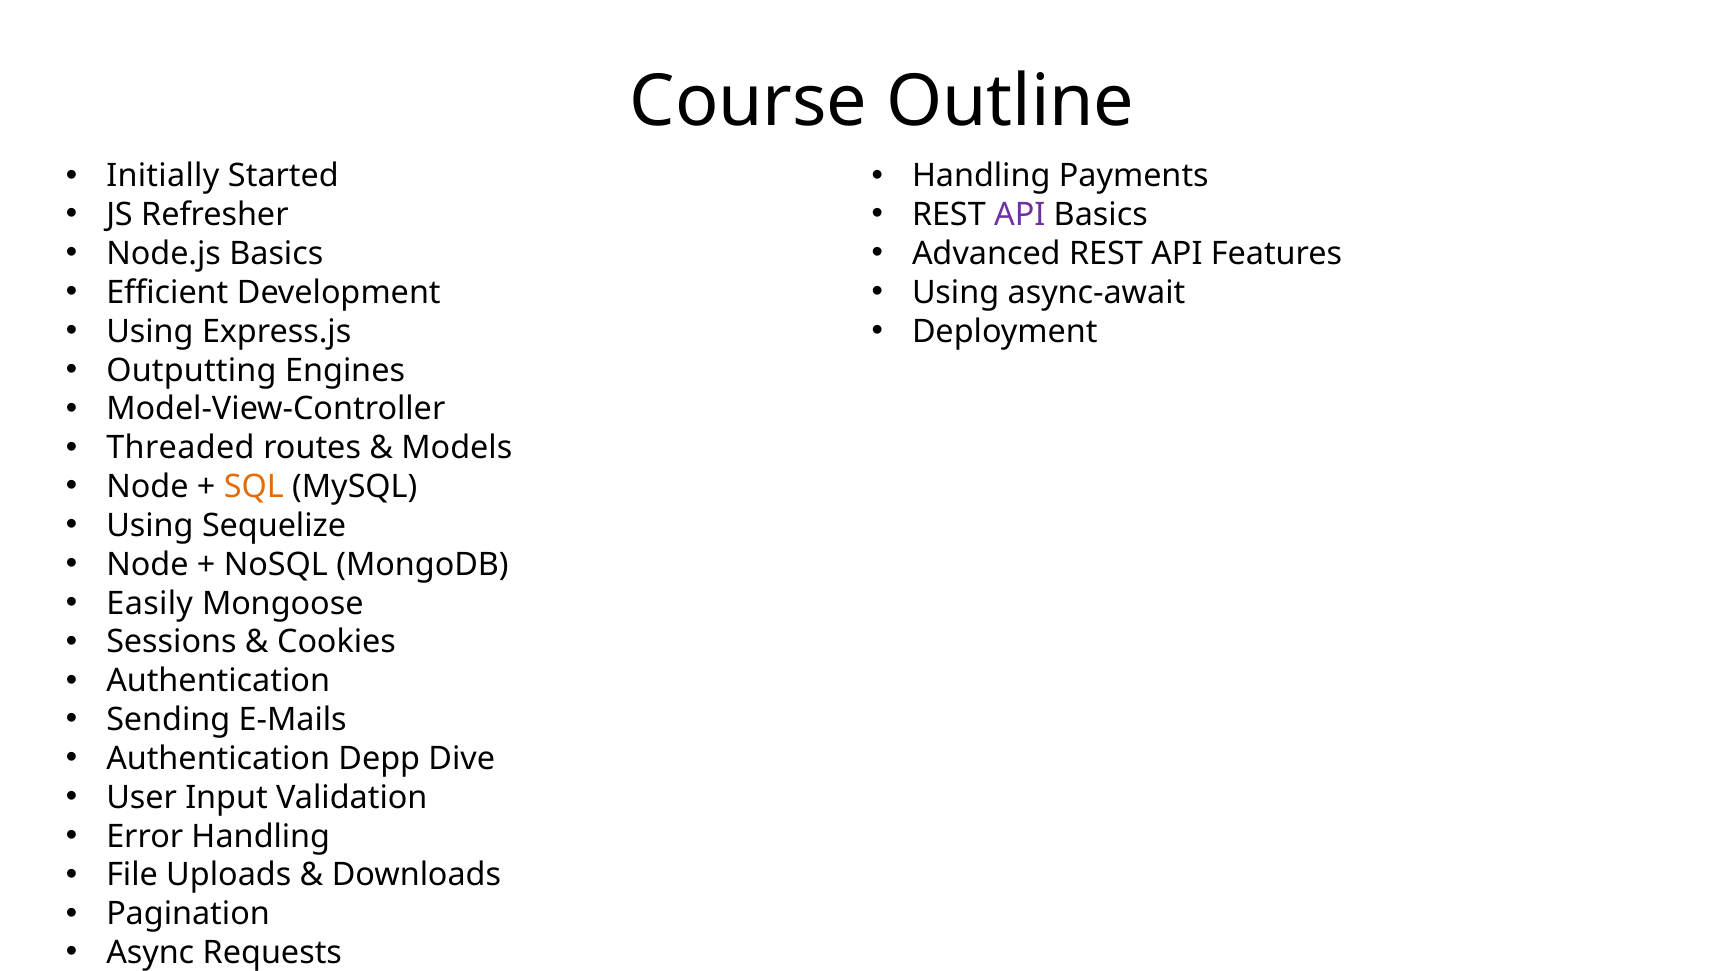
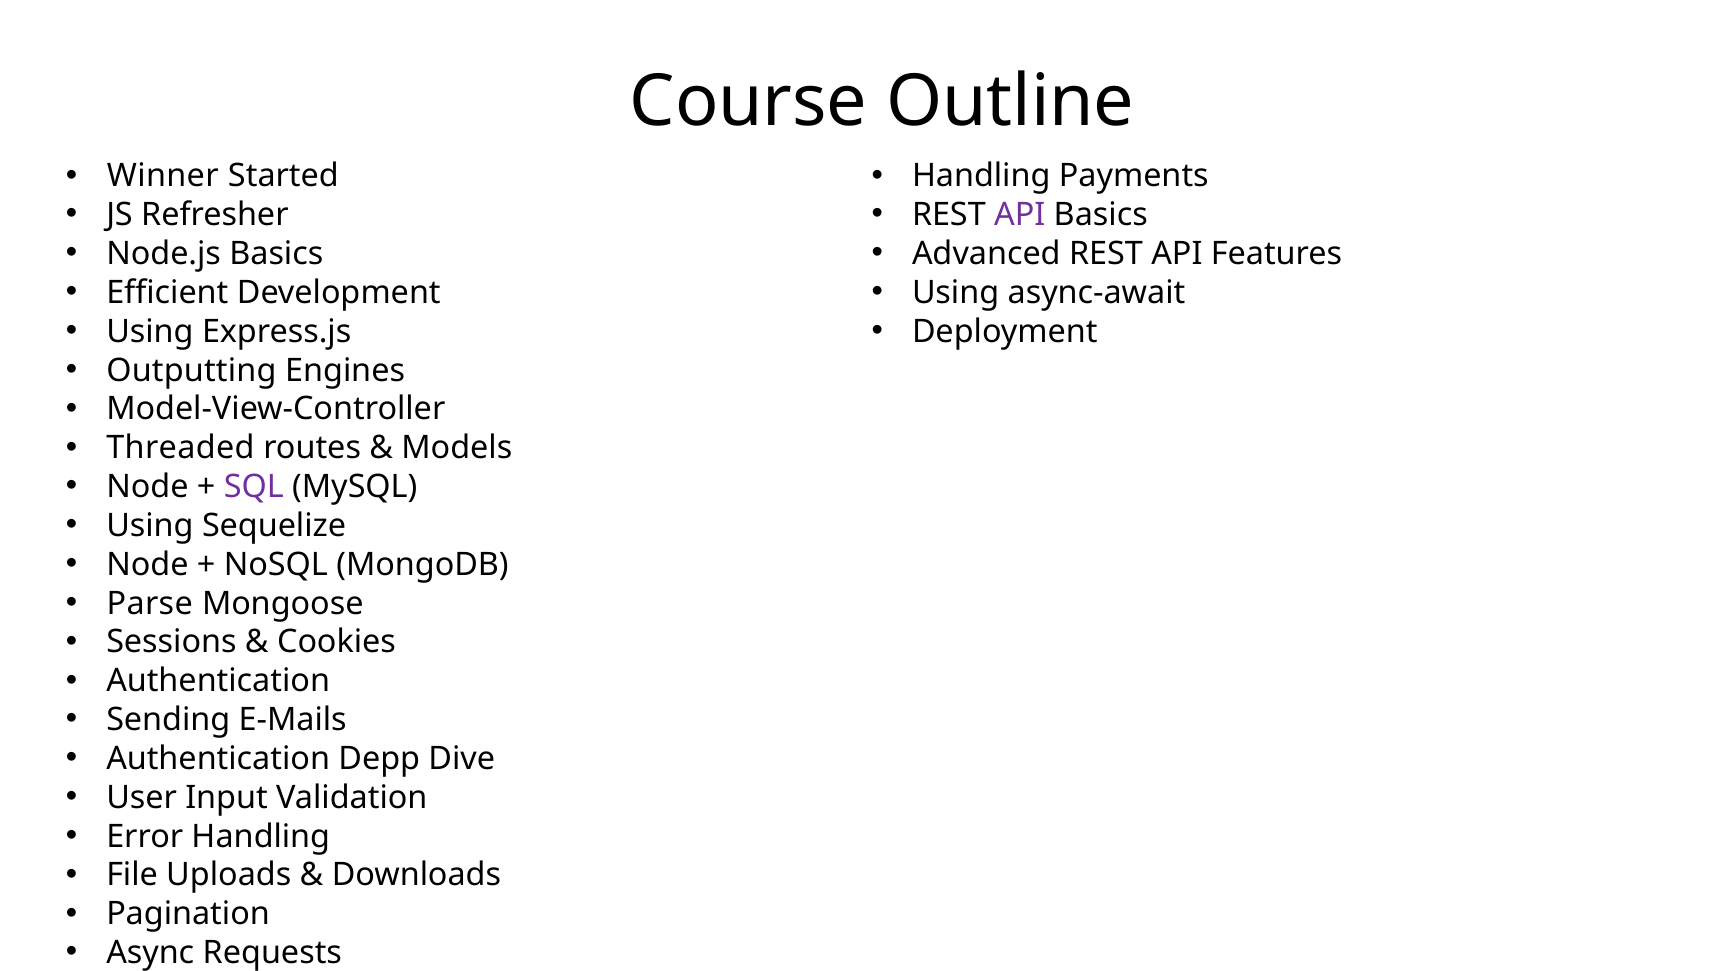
Initially: Initially -> Winner (163, 176)
SQL colour: orange -> purple (254, 487)
Easily: Easily -> Parse (150, 603)
